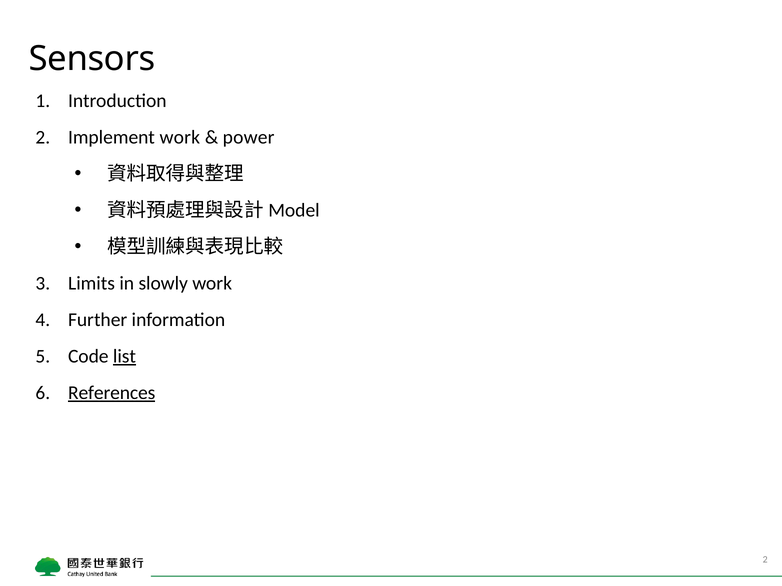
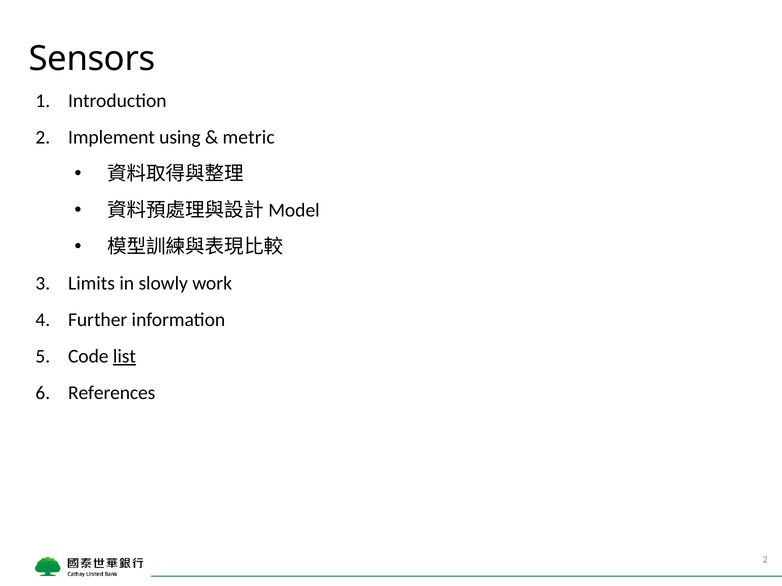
Implement work: work -> using (180, 138)
power: power -> metric (249, 138)
References underline: present -> none (112, 393)
